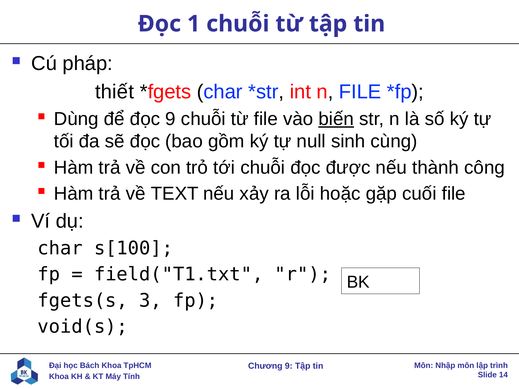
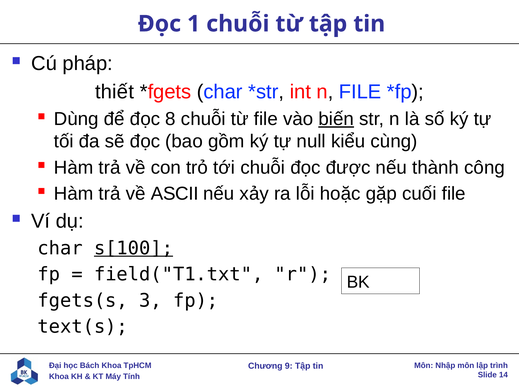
đọc 9: 9 -> 8 (171, 119)
sinh: sinh -> kiểu (348, 141)
TEXT: TEXT -> ASCII (175, 194)
s[100 underline: none -> present (134, 248)
void(s: void(s -> text(s (83, 327)
